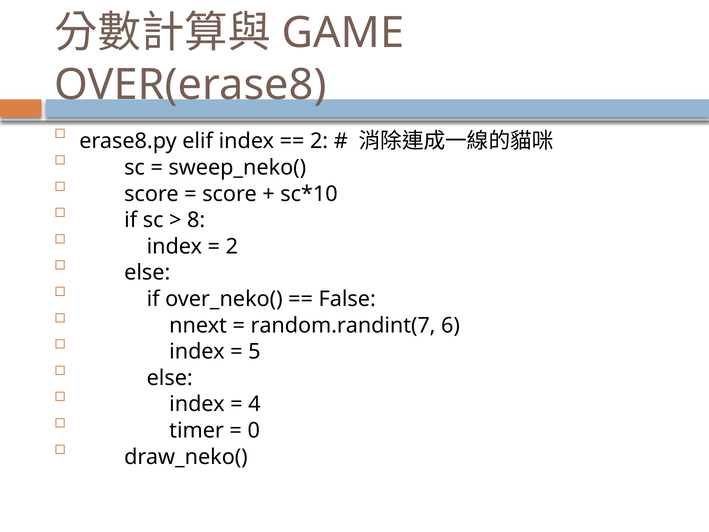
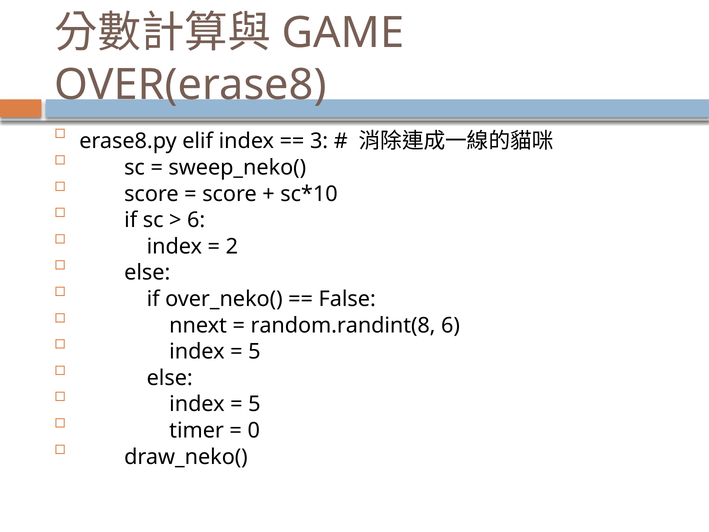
2: 2 -> 3 (319, 141)
8: 8 -> 6 (196, 220)
random.randint(7: random.randint(7 -> random.randint(8 (343, 325)
4: 4 -> 5 (254, 404)
